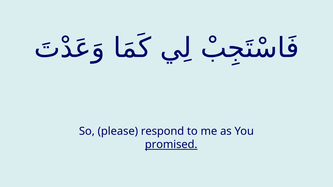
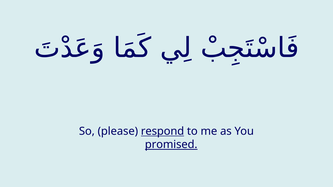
respond underline: none -> present (163, 131)
